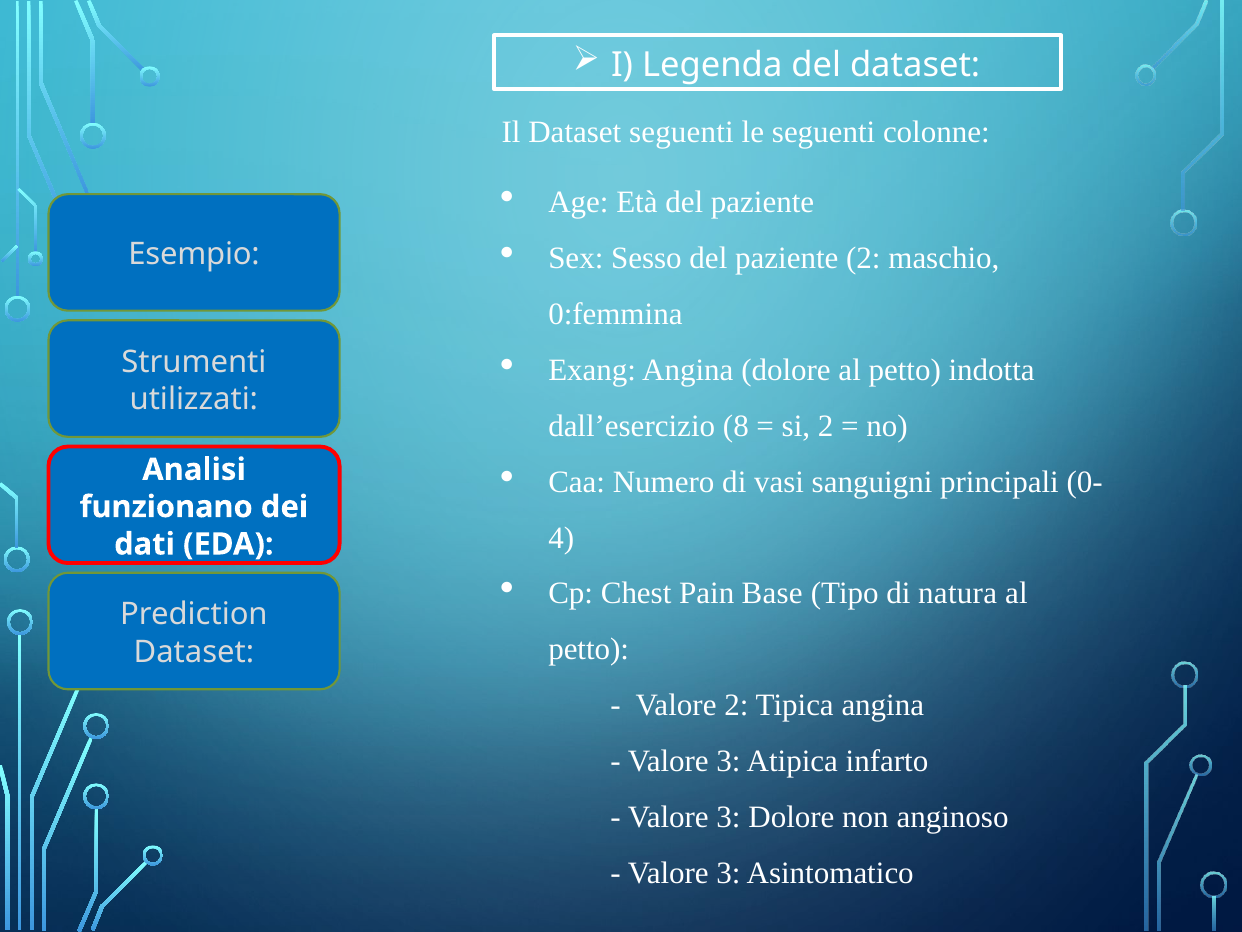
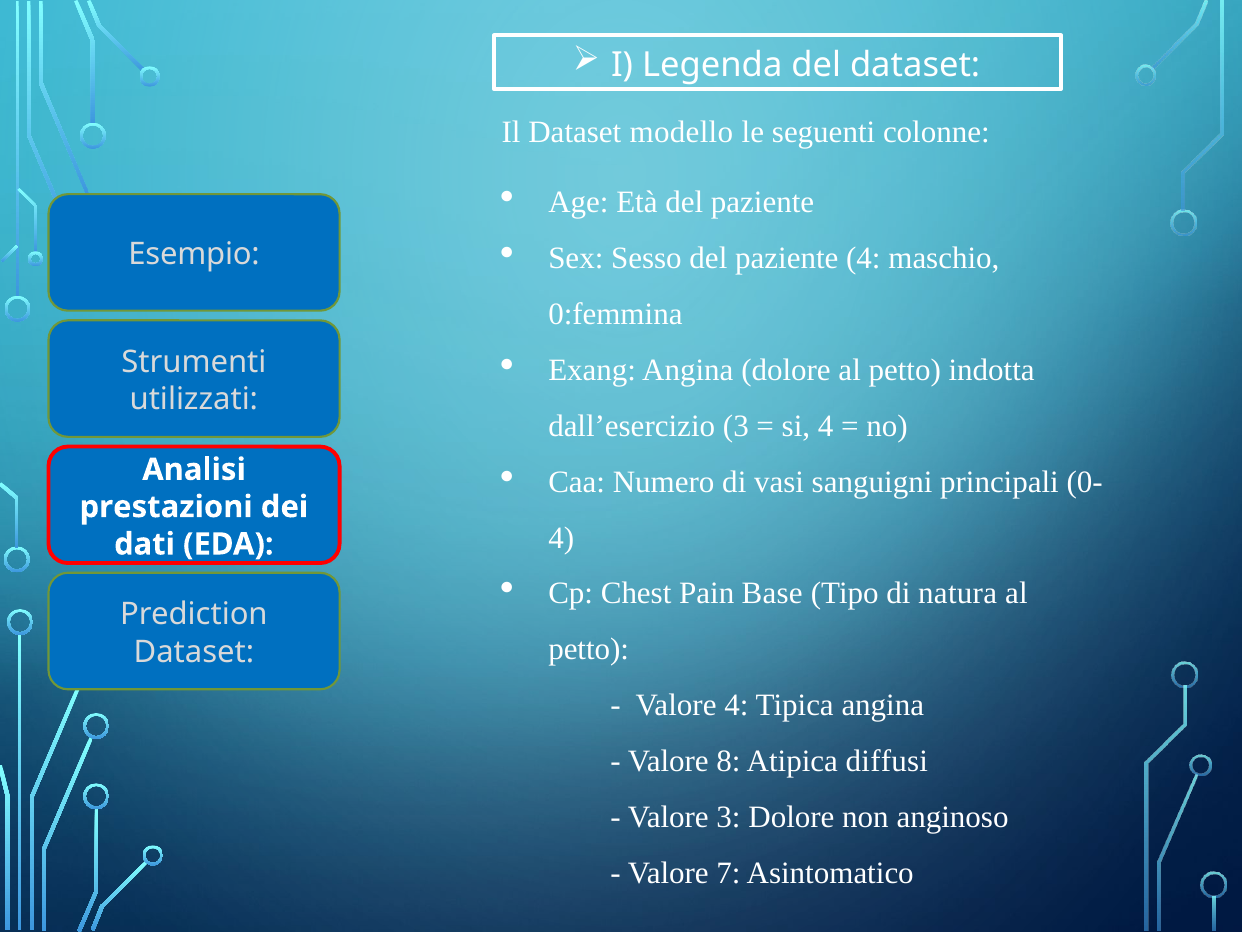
Dataset seguenti: seguenti -> modello (681, 132)
paziente 2: 2 -> 4 (863, 258)
dall’esercizio 8: 8 -> 3 (736, 426)
si 2: 2 -> 4 (826, 426)
funzionano: funzionano -> prestazioni (166, 507)
Valore 2: 2 -> 4 (736, 705)
3: 3 -> 8 (729, 761)
infarto: infarto -> diffusi (887, 761)
3: 3 -> 7 (729, 873)
